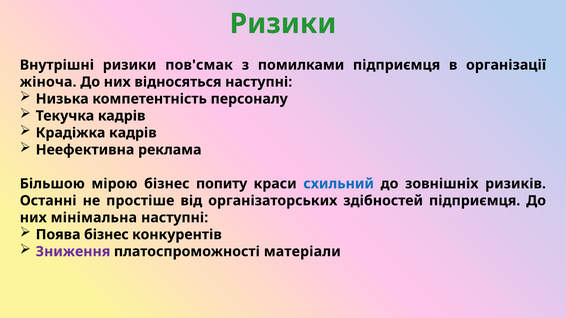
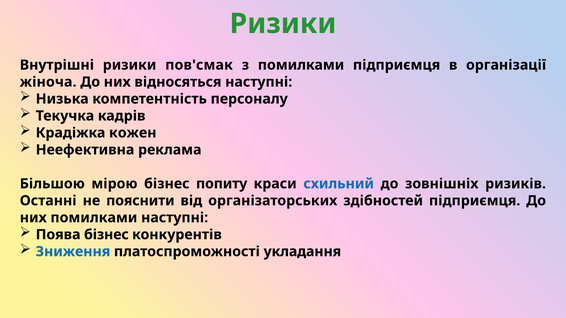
Крадіжка кадрів: кадрів -> кожен (133, 133)
простіше: простіше -> пояснити (140, 201)
них мінімальна: мінімальна -> помилками (94, 218)
Зниження colour: purple -> blue (73, 252)
матеріали: матеріали -> укладання (302, 252)
